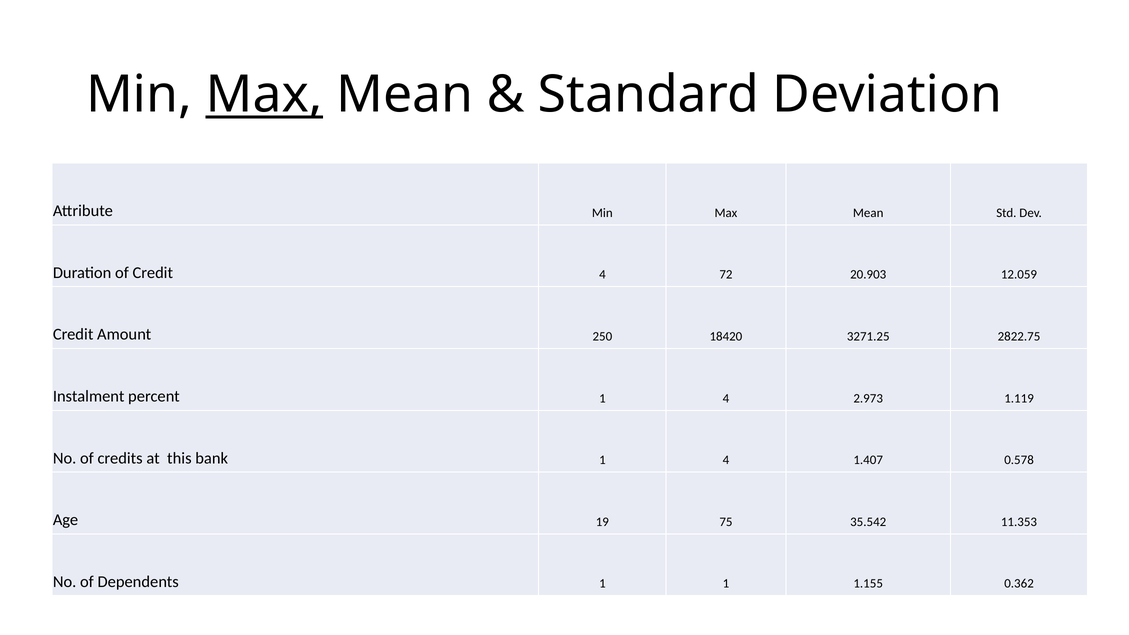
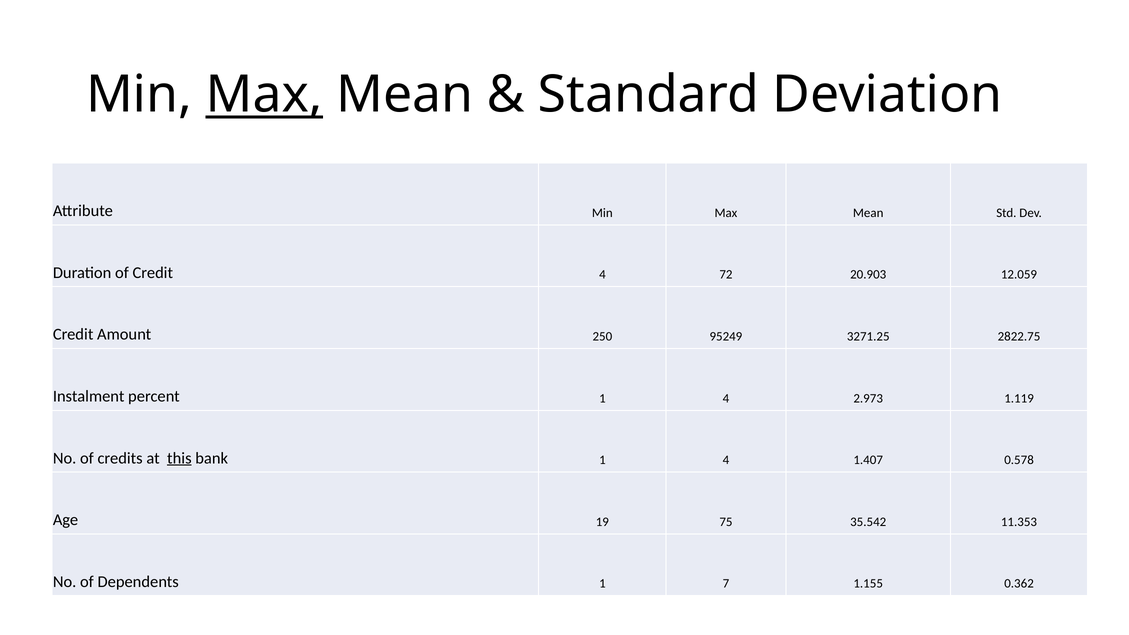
18420: 18420 -> 95249 (726, 337)
this underline: none -> present (179, 458)
1 1: 1 -> 7 (726, 584)
